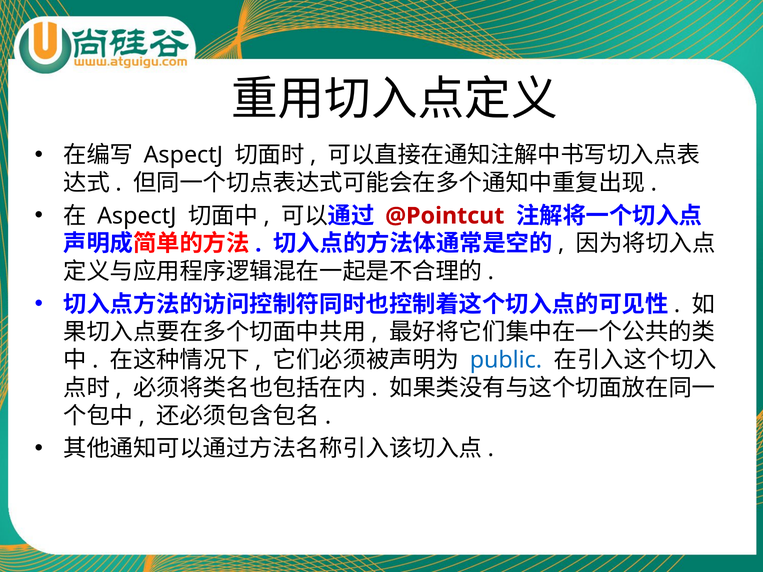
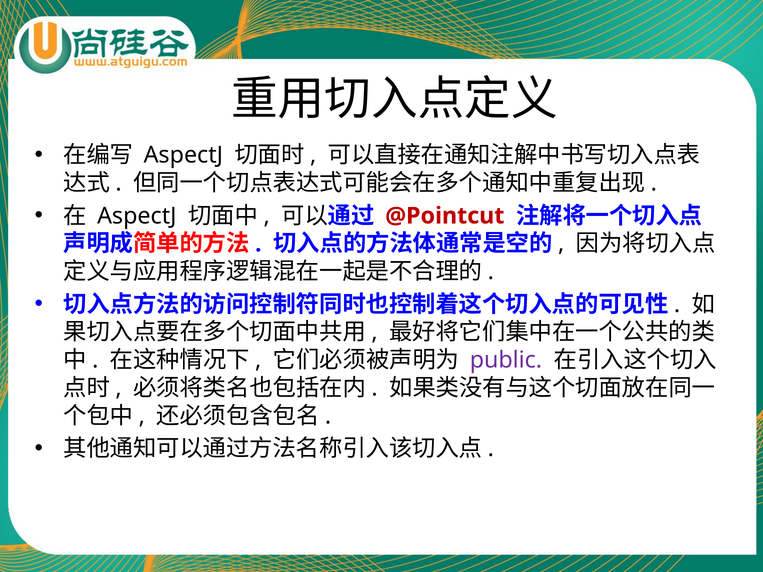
public colour: blue -> purple (506, 360)
